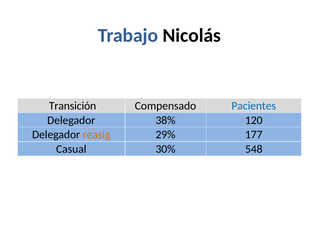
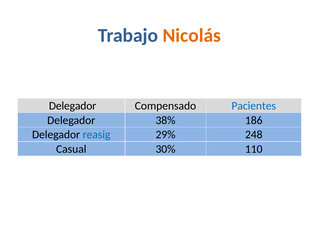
Nicolás colour: black -> orange (192, 35)
Transición: Transición -> Delegador (73, 106)
120: 120 -> 186 (254, 120)
reasig colour: orange -> blue (97, 135)
177: 177 -> 248 (254, 135)
548: 548 -> 110 (254, 149)
